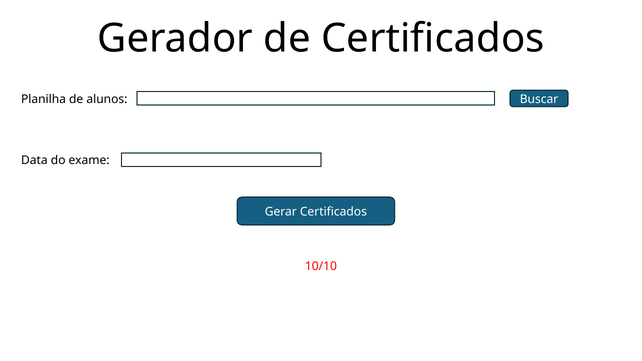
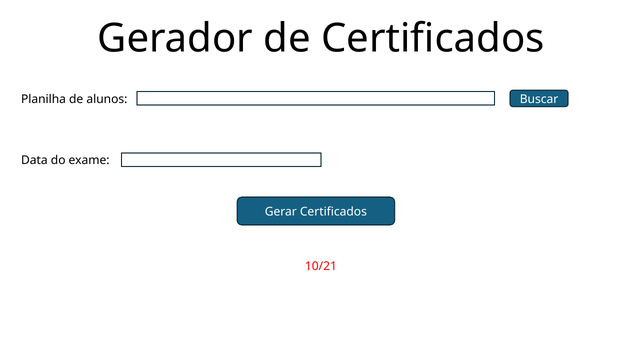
10/10: 10/10 -> 10/21 (321, 266)
